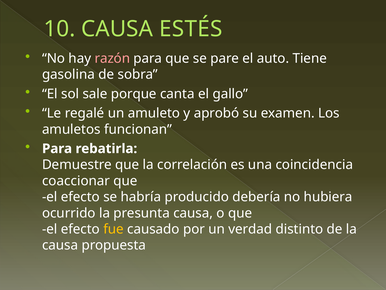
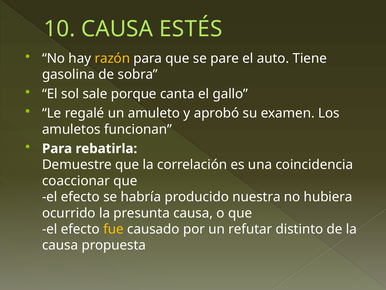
razón colour: pink -> yellow (112, 58)
debería: debería -> nuestra (256, 197)
verdad: verdad -> refutar (250, 229)
